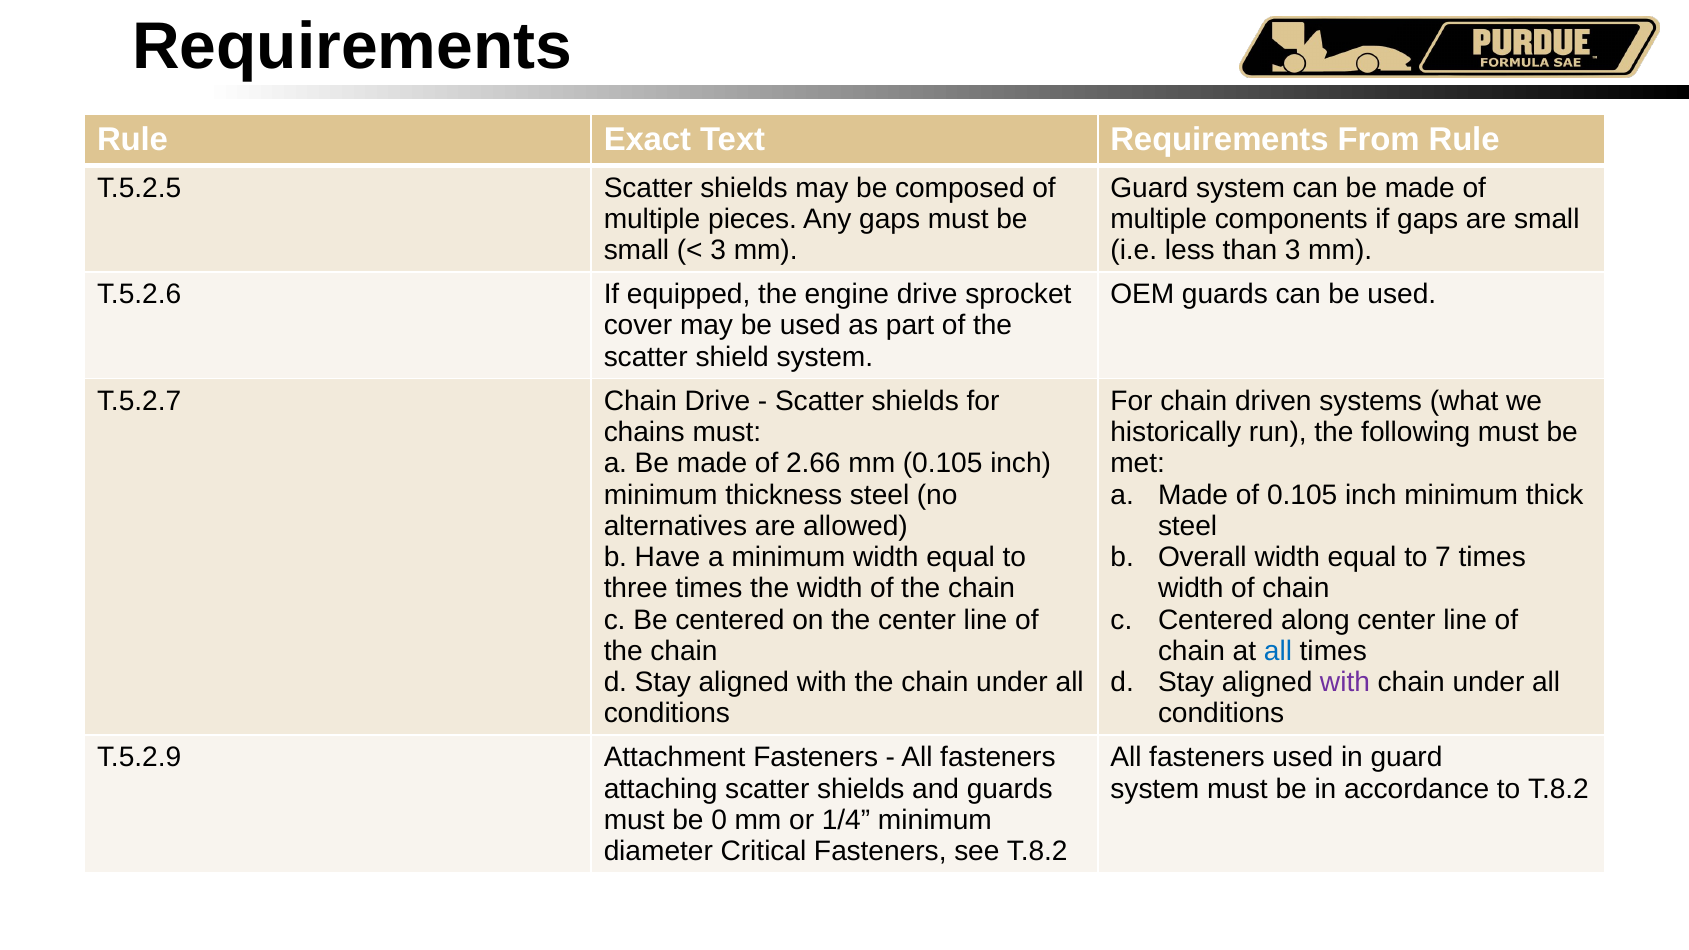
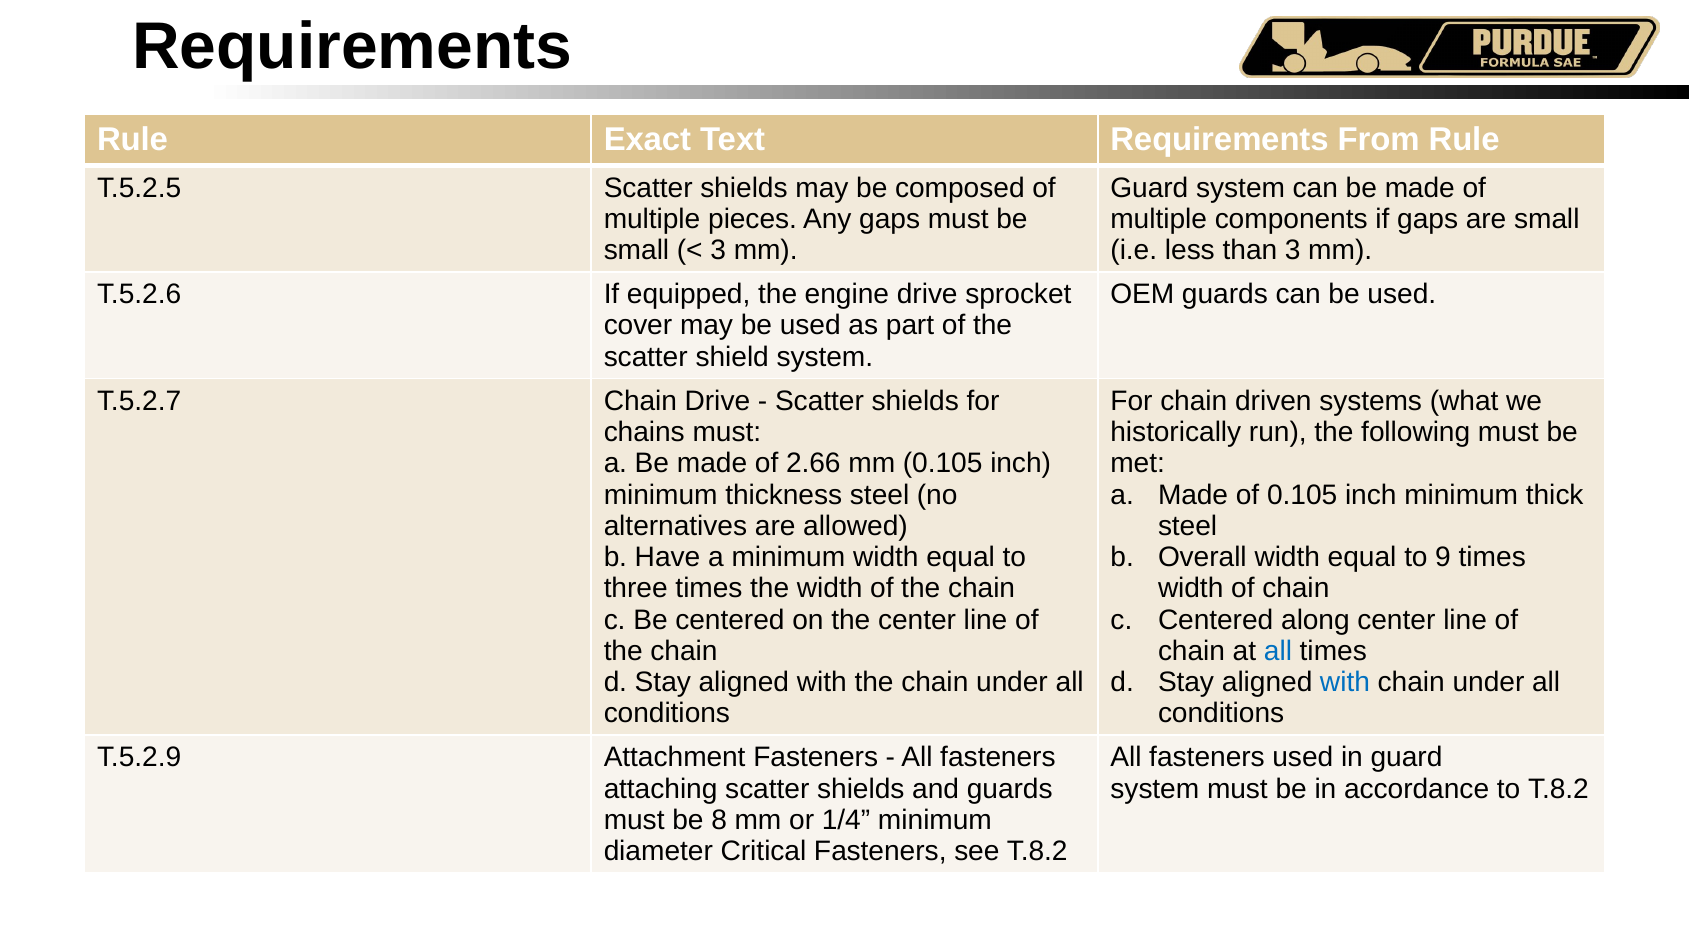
7: 7 -> 9 (1443, 557)
with colour: purple -> blue (1345, 682)
0: 0 -> 8 (719, 820)
